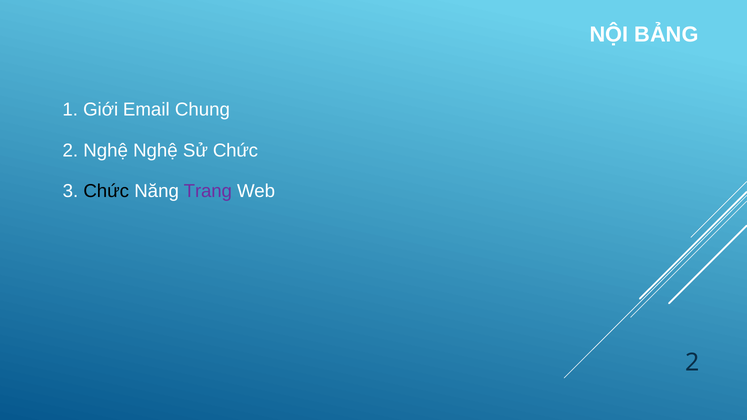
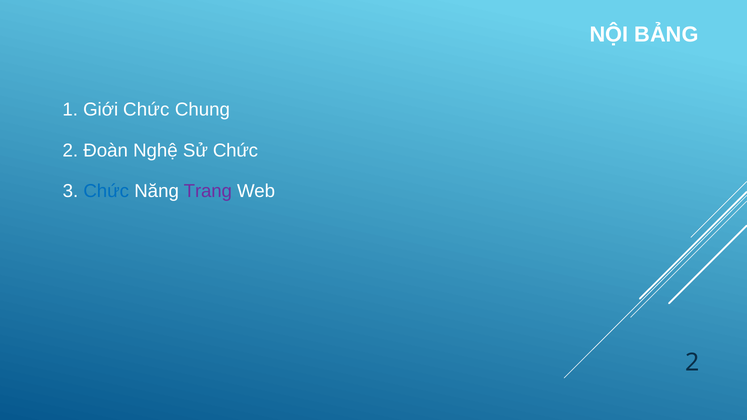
Giới Email: Email -> Chức (146, 110)
2 Nghệ: Nghệ -> Đoàn (106, 151)
Chức colour: black -> blue (106, 191)
